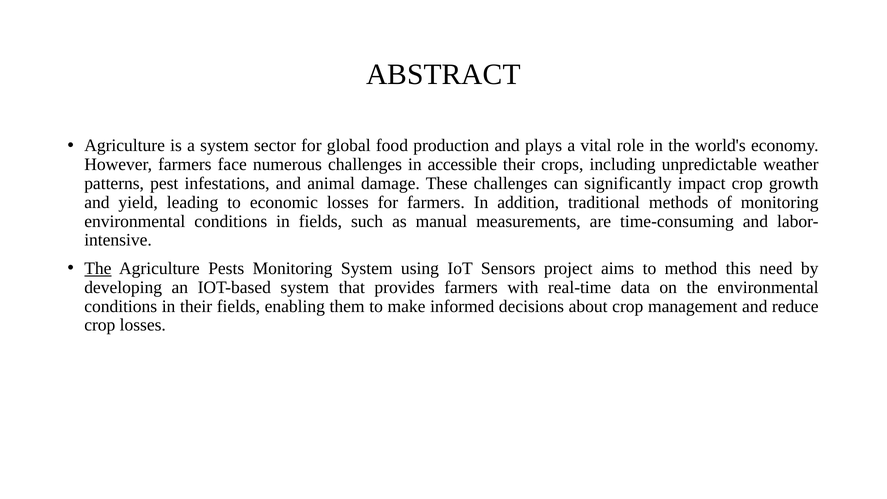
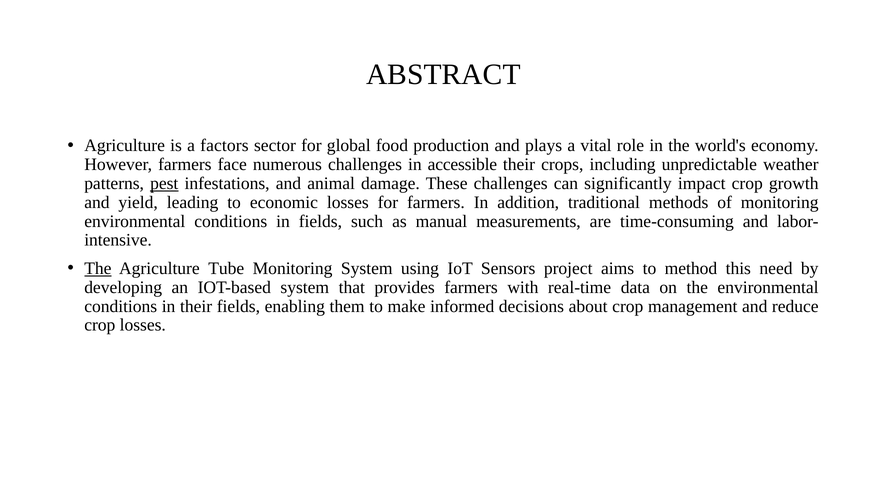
a system: system -> factors (224, 145)
pest underline: none -> present (164, 183)
Pests: Pests -> Tube (226, 268)
